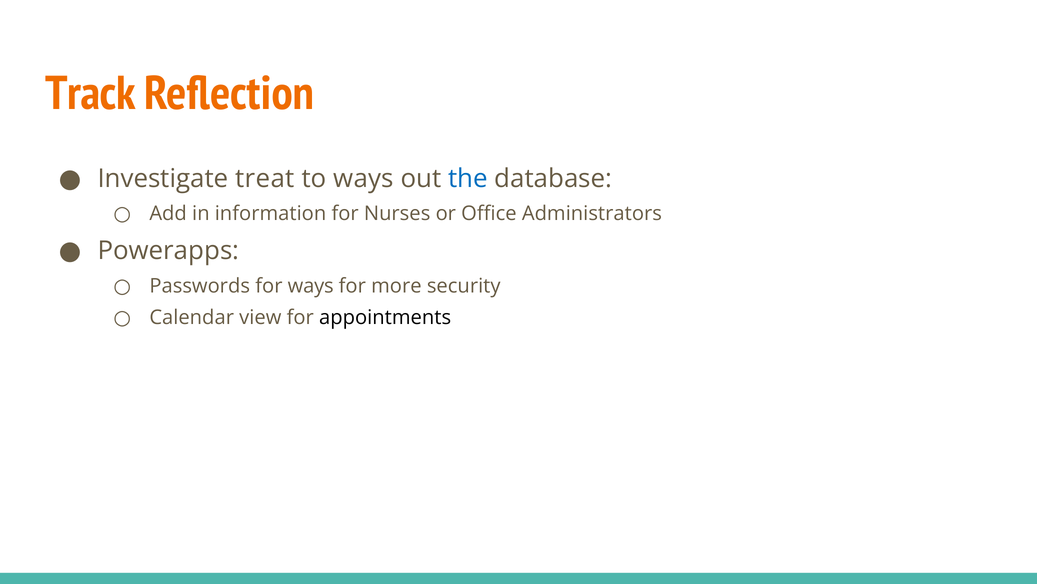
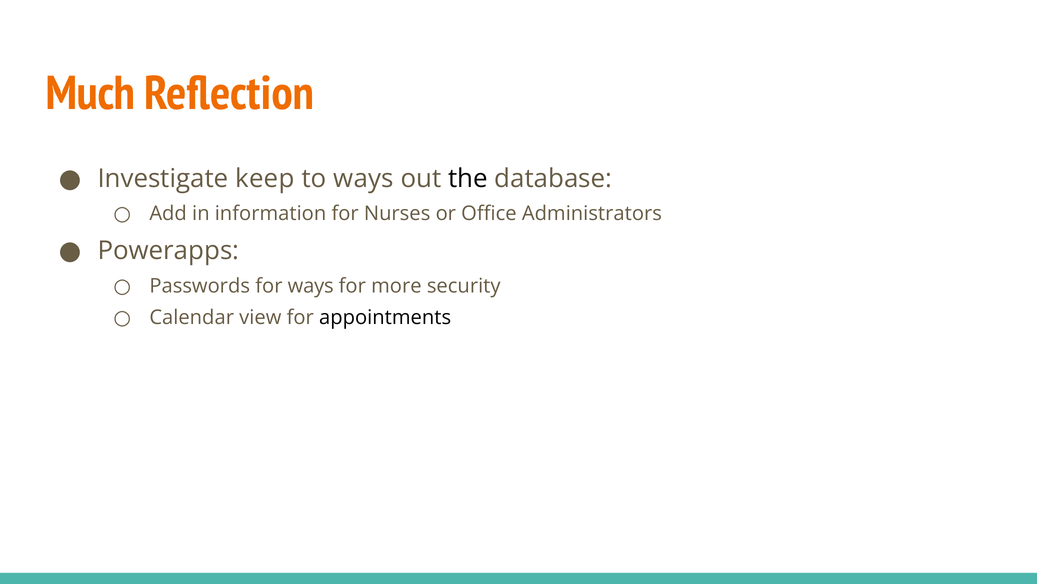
Track: Track -> Much (90, 94)
treat: treat -> keep (265, 178)
the colour: blue -> black (468, 178)
